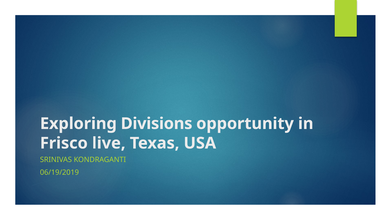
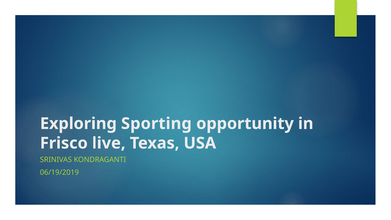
Divisions: Divisions -> Sporting (156, 124)
